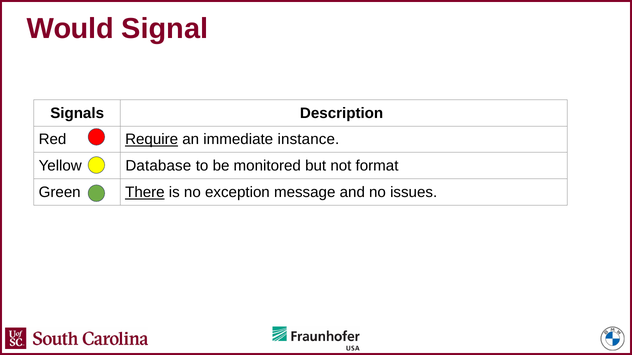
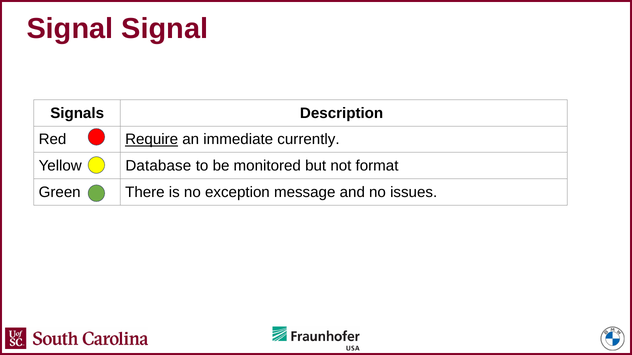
Would: Would -> Signal (70, 29)
instance: instance -> currently (308, 140)
There underline: present -> none (145, 193)
